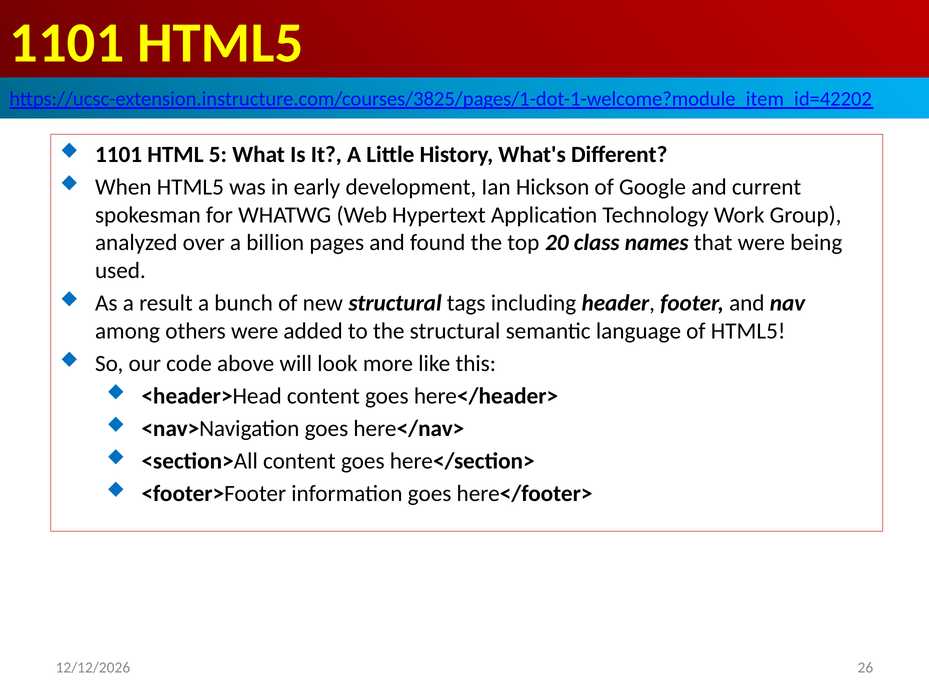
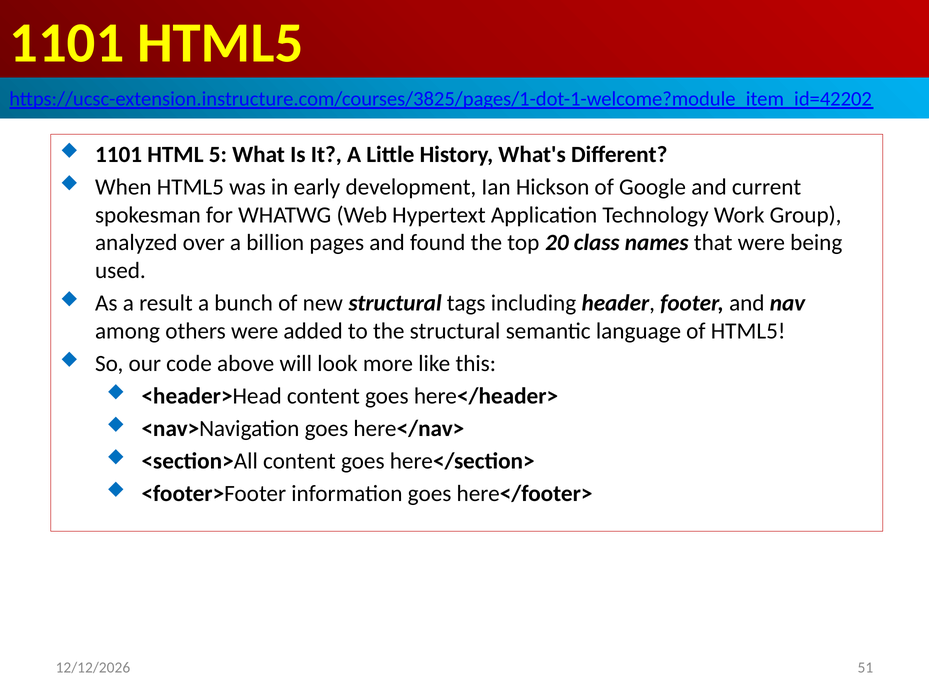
26: 26 -> 51 (865, 667)
